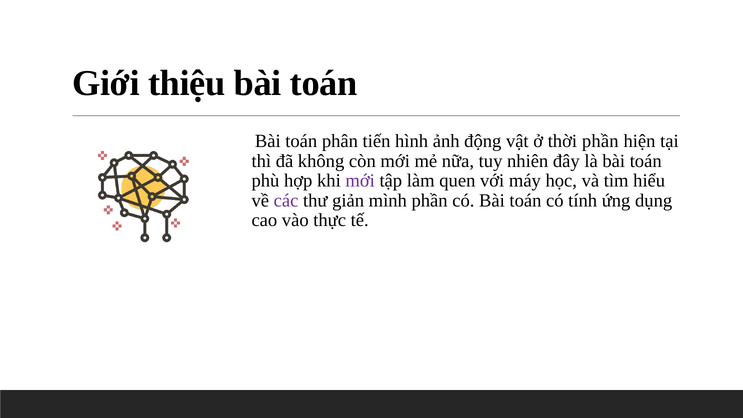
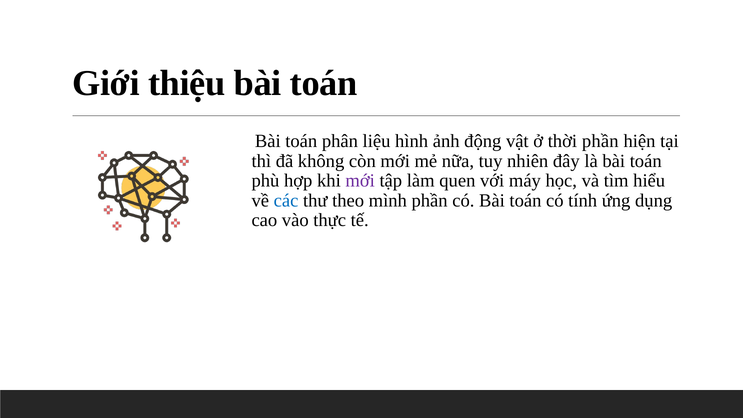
tiến: tiến -> liệu (377, 141)
các colour: purple -> blue (286, 200)
giản: giản -> theo (348, 200)
